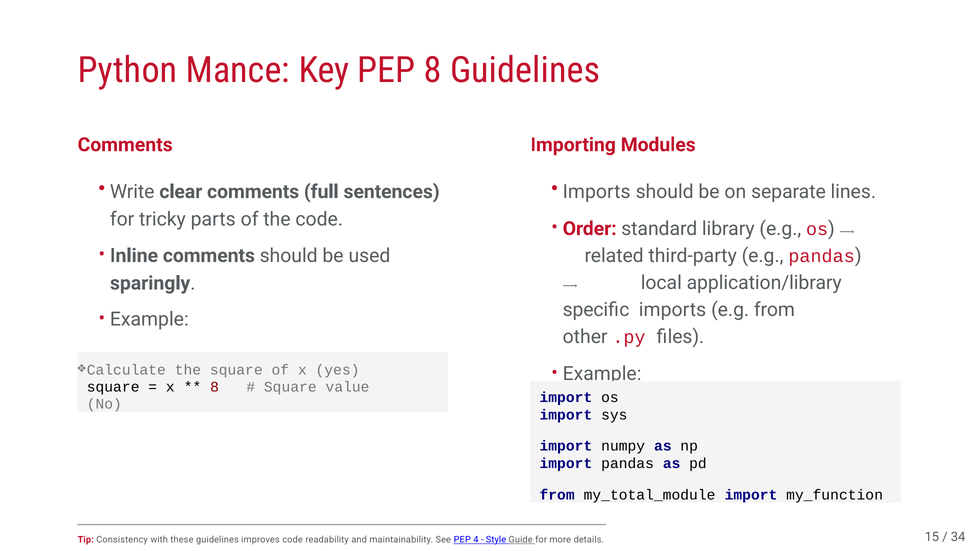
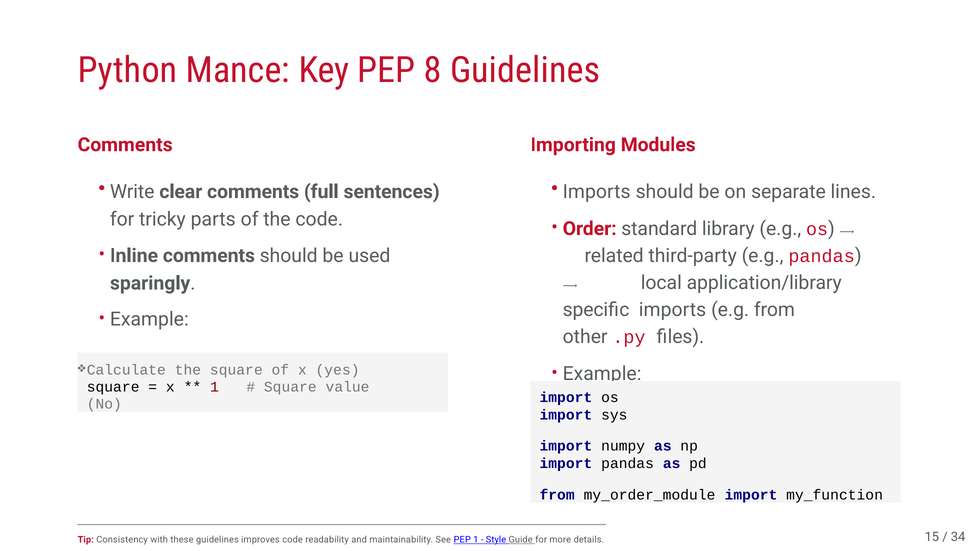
8: 8 -> 1 (215, 387)
my_total_module: my_total_module -> my_order_module (650, 495)
PEP 4: 4 -> 1 (476, 540)
